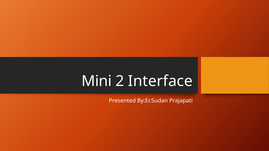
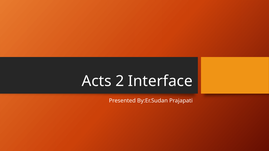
Mini: Mini -> Acts (97, 81)
